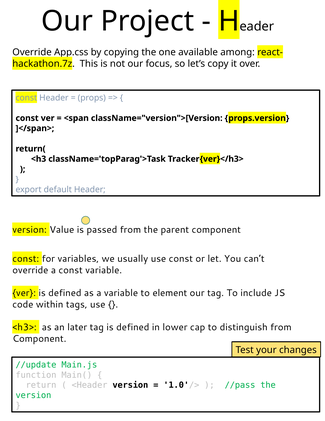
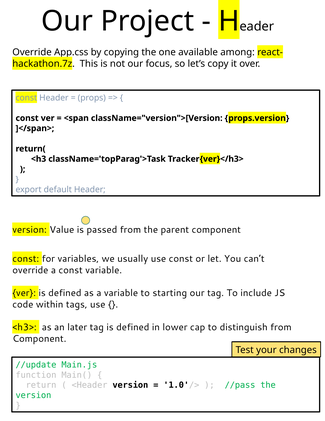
element: element -> starting (170, 293)
